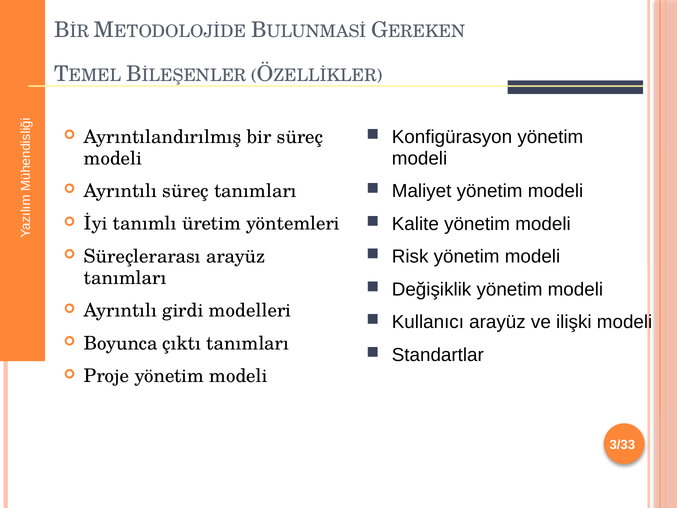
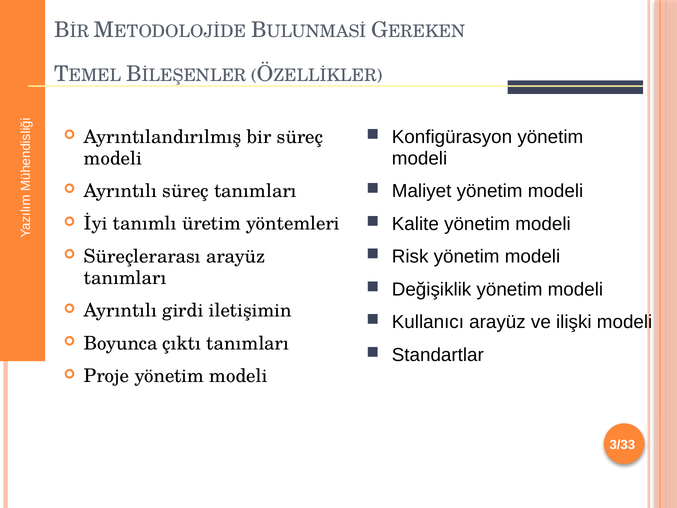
modelleri: modelleri -> iletişimin (250, 311)
